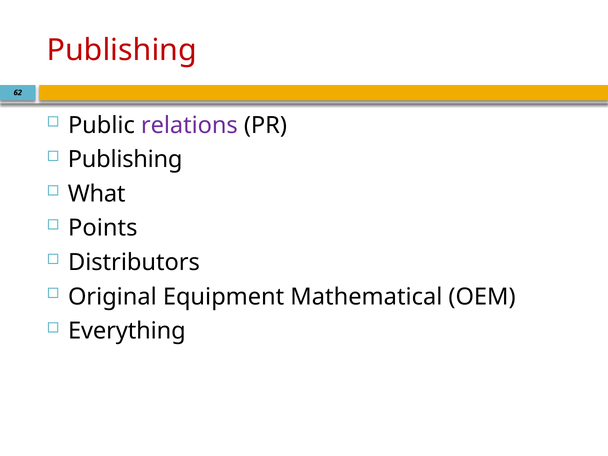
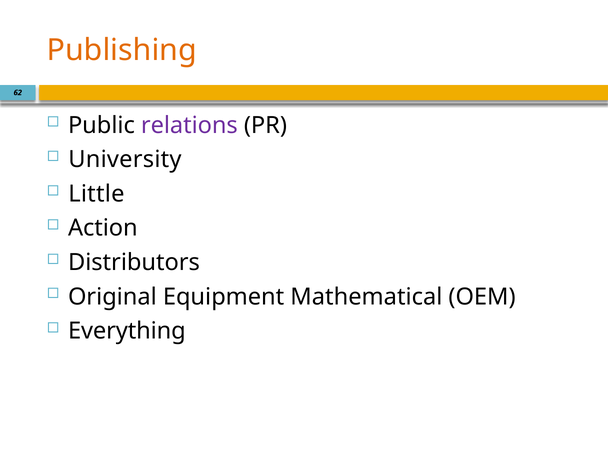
Publishing colour: red -> orange (122, 50)
Publishing: Publishing -> University (125, 160)
What: What -> Little (96, 194)
Points: Points -> Action (103, 228)
